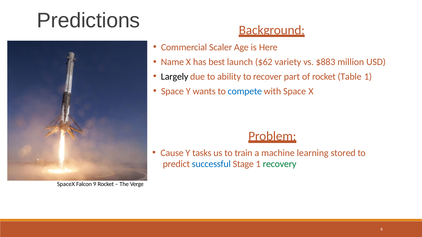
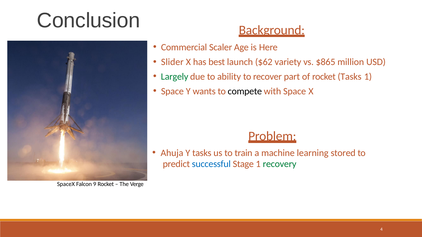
Predictions: Predictions -> Conclusion (89, 21)
Name: Name -> Slider (172, 62)
$883: $883 -> $865 (326, 62)
Largely colour: black -> green (175, 77)
rocket Table: Table -> Tasks (350, 77)
compete colour: blue -> black (245, 91)
Cause: Cause -> Ahuja (172, 153)
